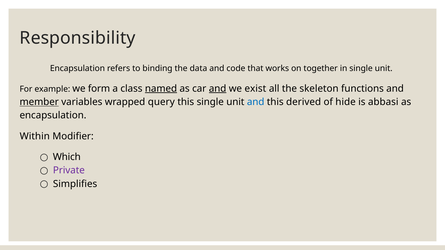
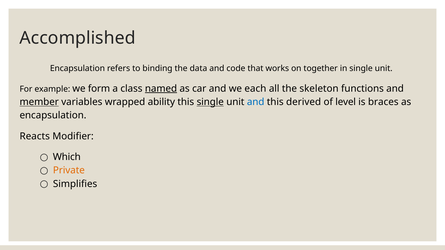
Responsibility: Responsibility -> Accomplished (78, 38)
and underline: present -> none (218, 89)
exist: exist -> each (255, 89)
query: query -> ability (161, 102)
single underline: none -> present (210, 102)
hide: hide -> level (346, 102)
abbasi: abbasi -> braces (383, 102)
Within: Within -> Reacts (35, 136)
Private colour: purple -> orange (69, 171)
